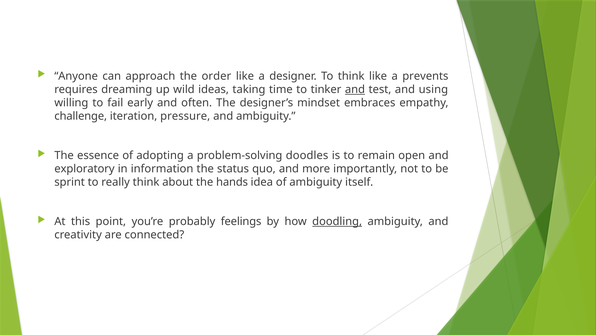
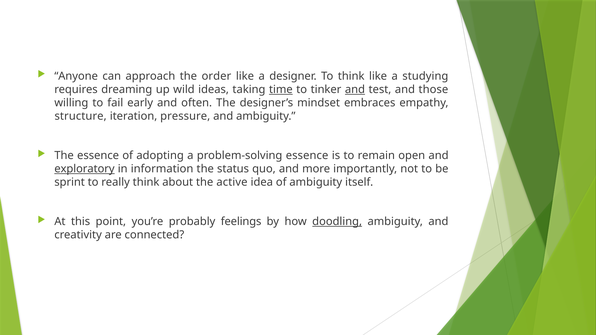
prevents: prevents -> studying (425, 76)
time underline: none -> present (281, 89)
using: using -> those (433, 89)
challenge: challenge -> structure (81, 116)
problem-solving doodles: doodles -> essence (307, 156)
exploratory underline: none -> present (84, 169)
hands: hands -> active (232, 182)
